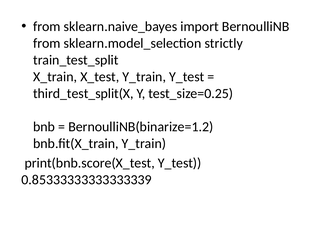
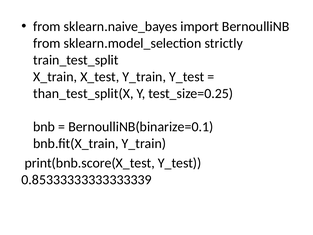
third_test_split(X: third_test_split(X -> than_test_split(X (83, 93)
BernoulliNB(binarize=1.2: BernoulliNB(binarize=1.2 -> BernoulliNB(binarize=0.1 (141, 127)
